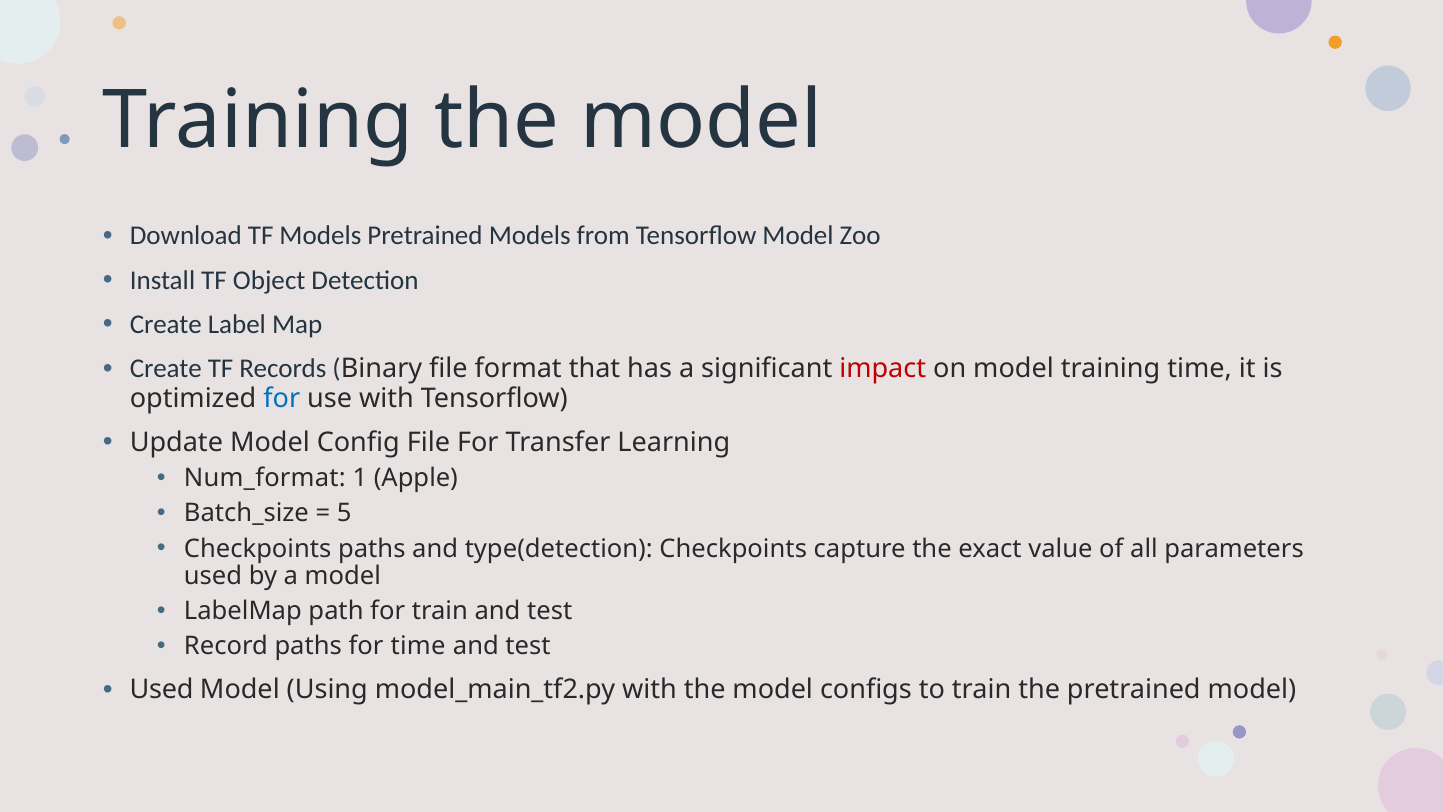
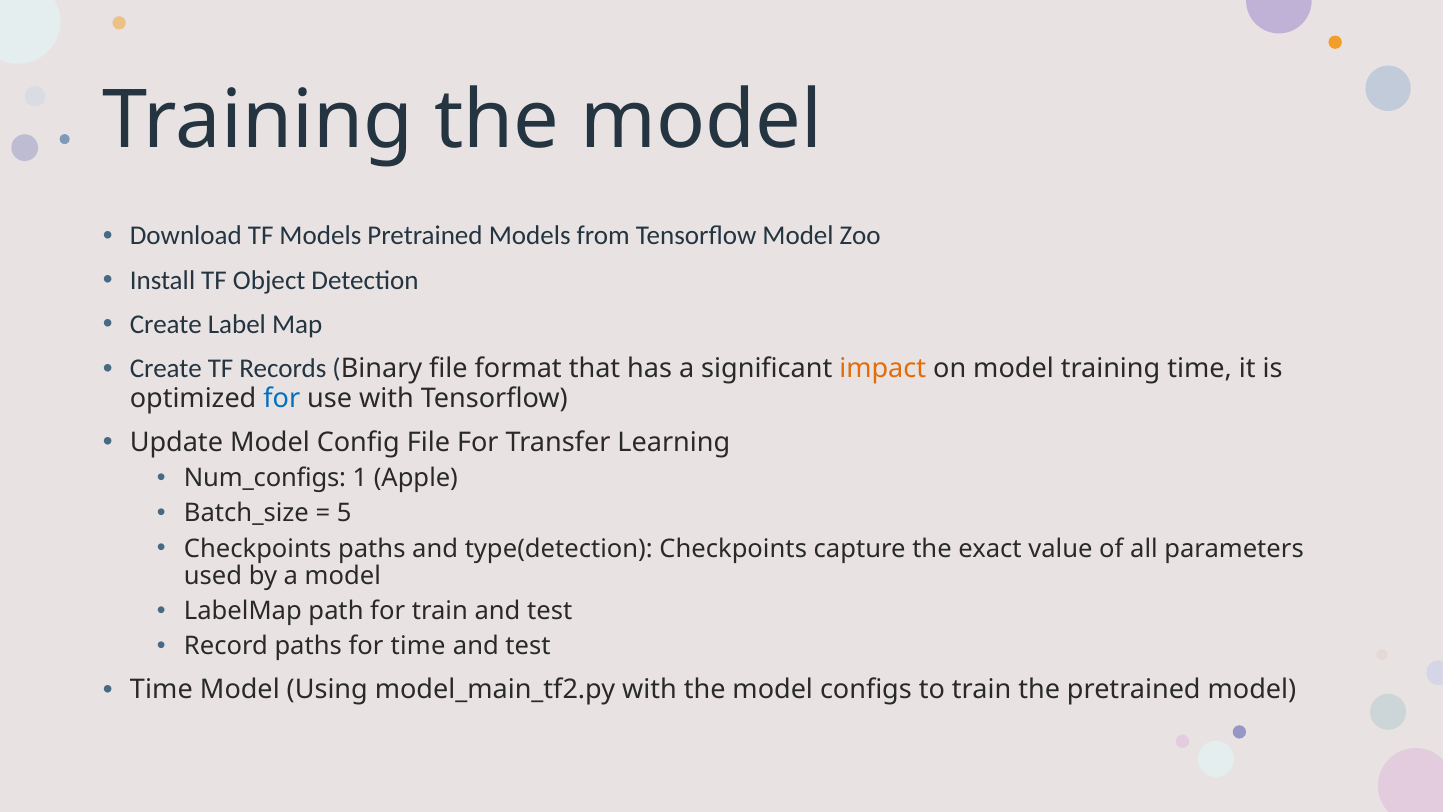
impact colour: red -> orange (883, 369)
Num_format: Num_format -> Num_configs (265, 478)
Used: Used -> Time (161, 690)
